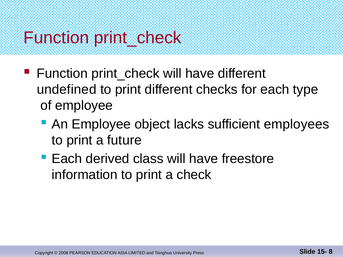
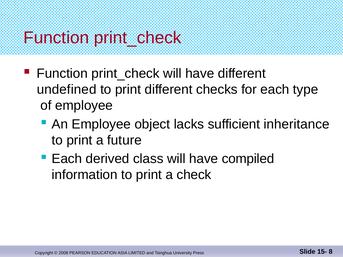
employees: employees -> inheritance (297, 124)
freestore: freestore -> compiled (248, 159)
